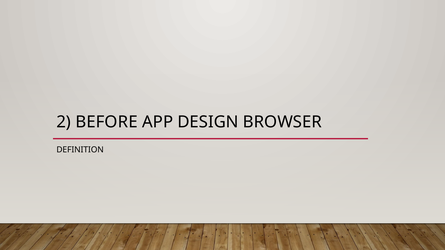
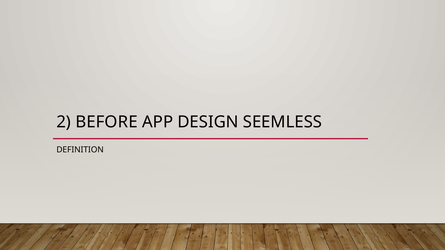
BROWSER: BROWSER -> SEEMLESS (282, 122)
